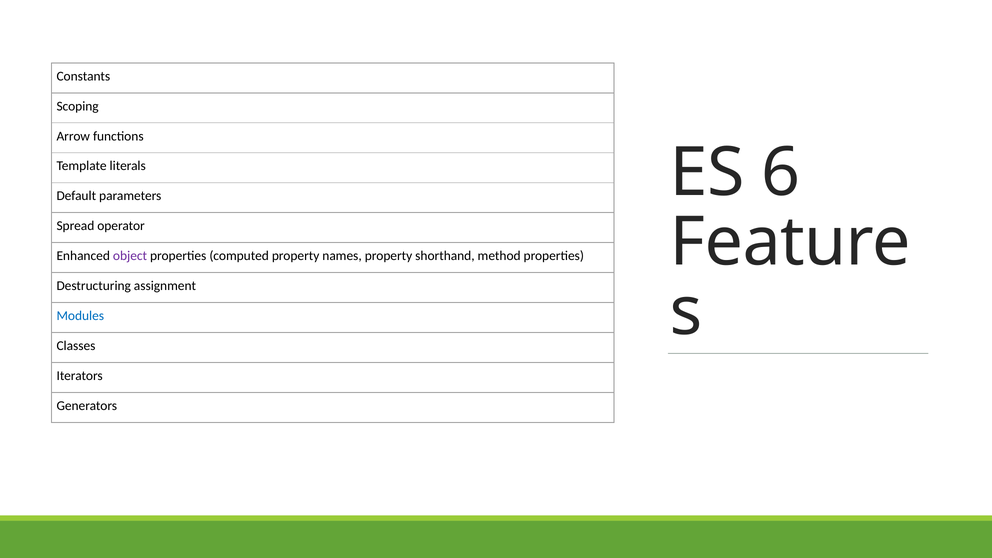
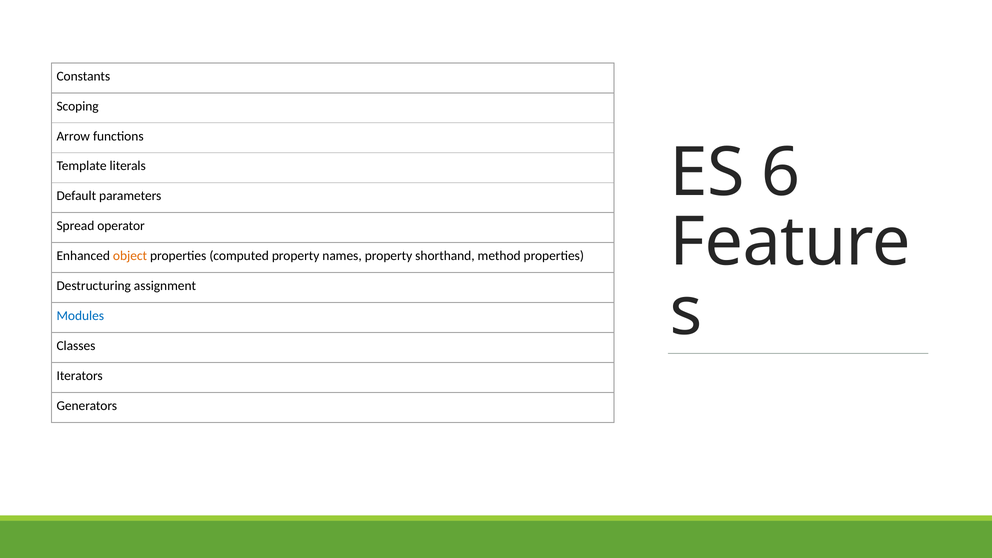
object colour: purple -> orange (130, 256)
